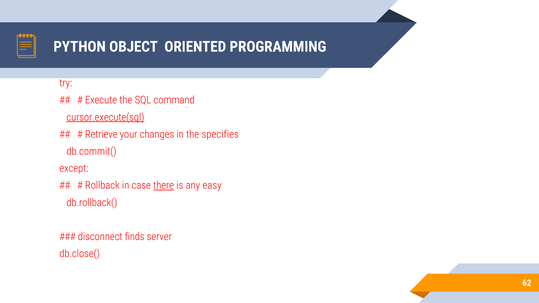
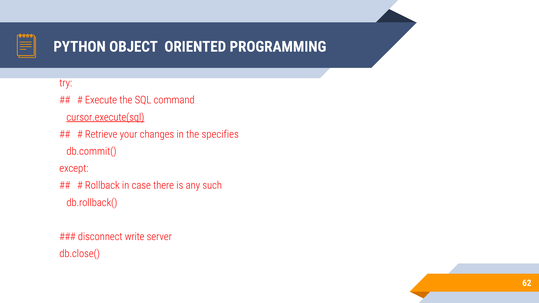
there underline: present -> none (164, 186)
easy: easy -> such (212, 186)
finds: finds -> write (135, 237)
